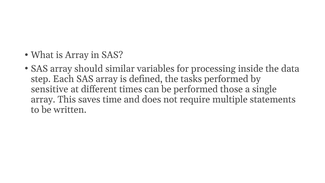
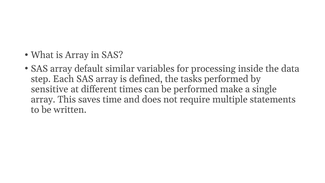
should: should -> default (89, 69)
those: those -> make (231, 89)
